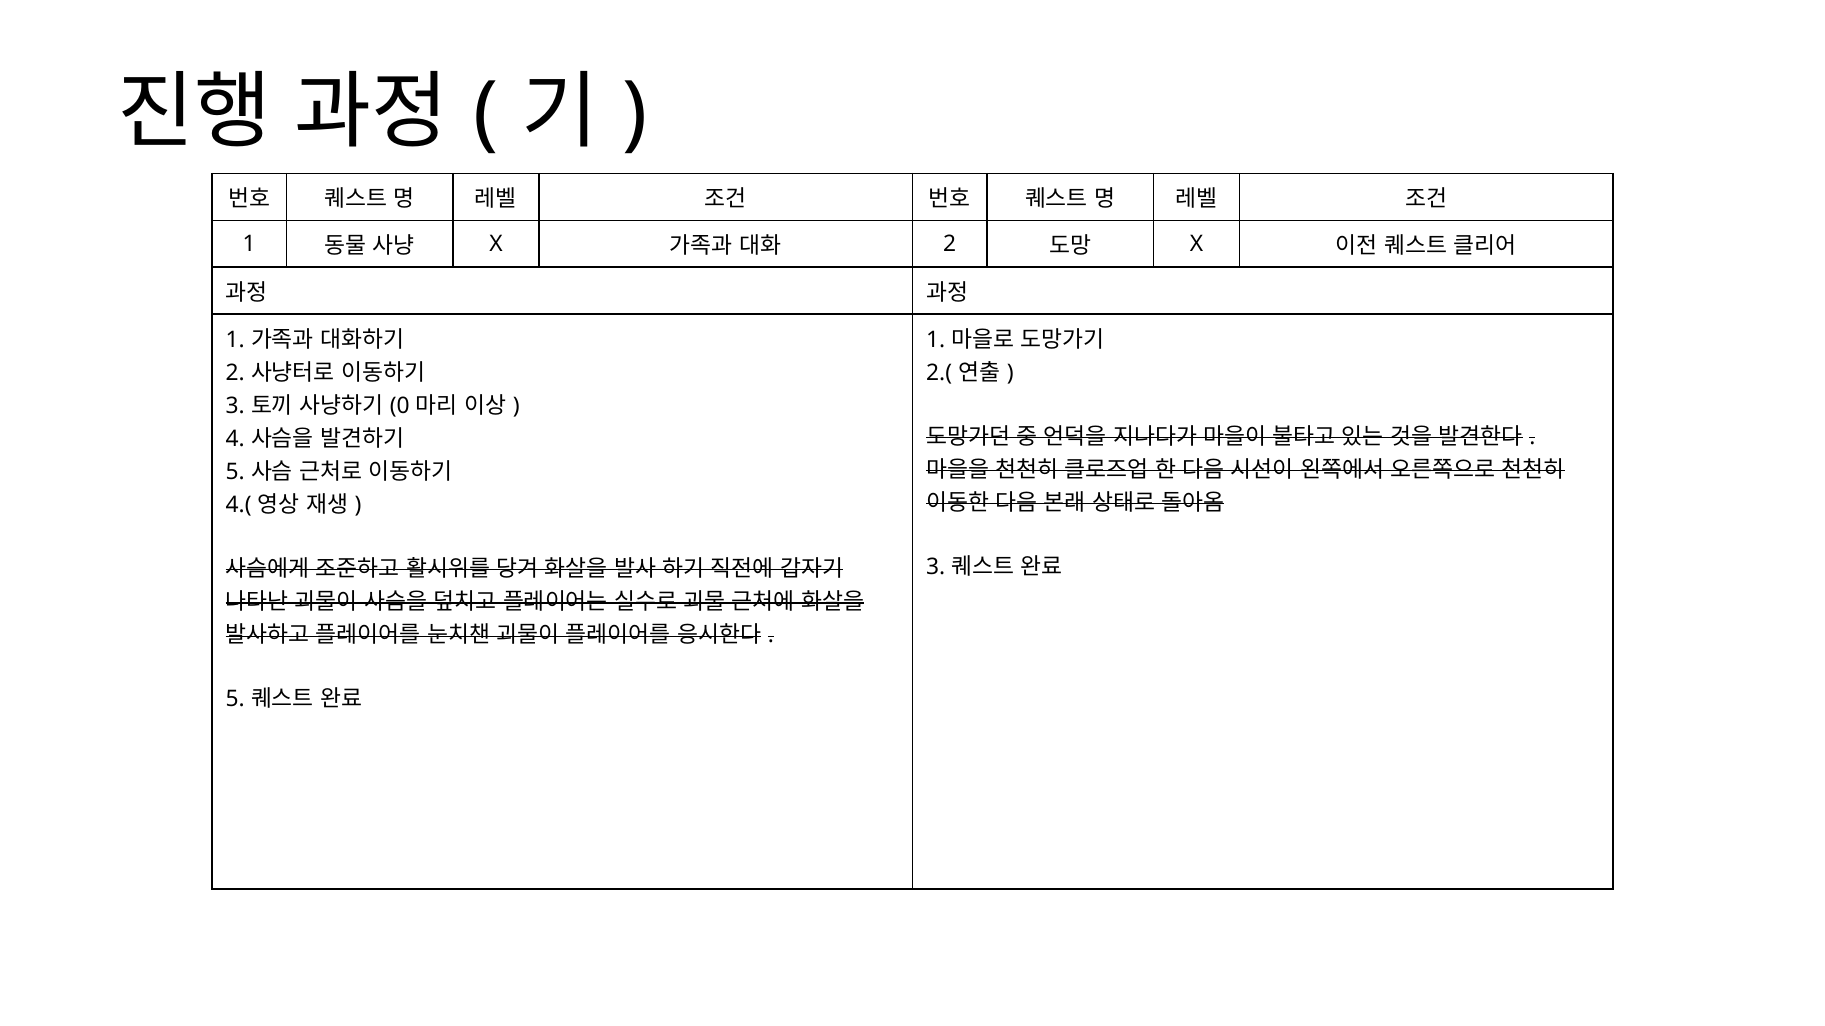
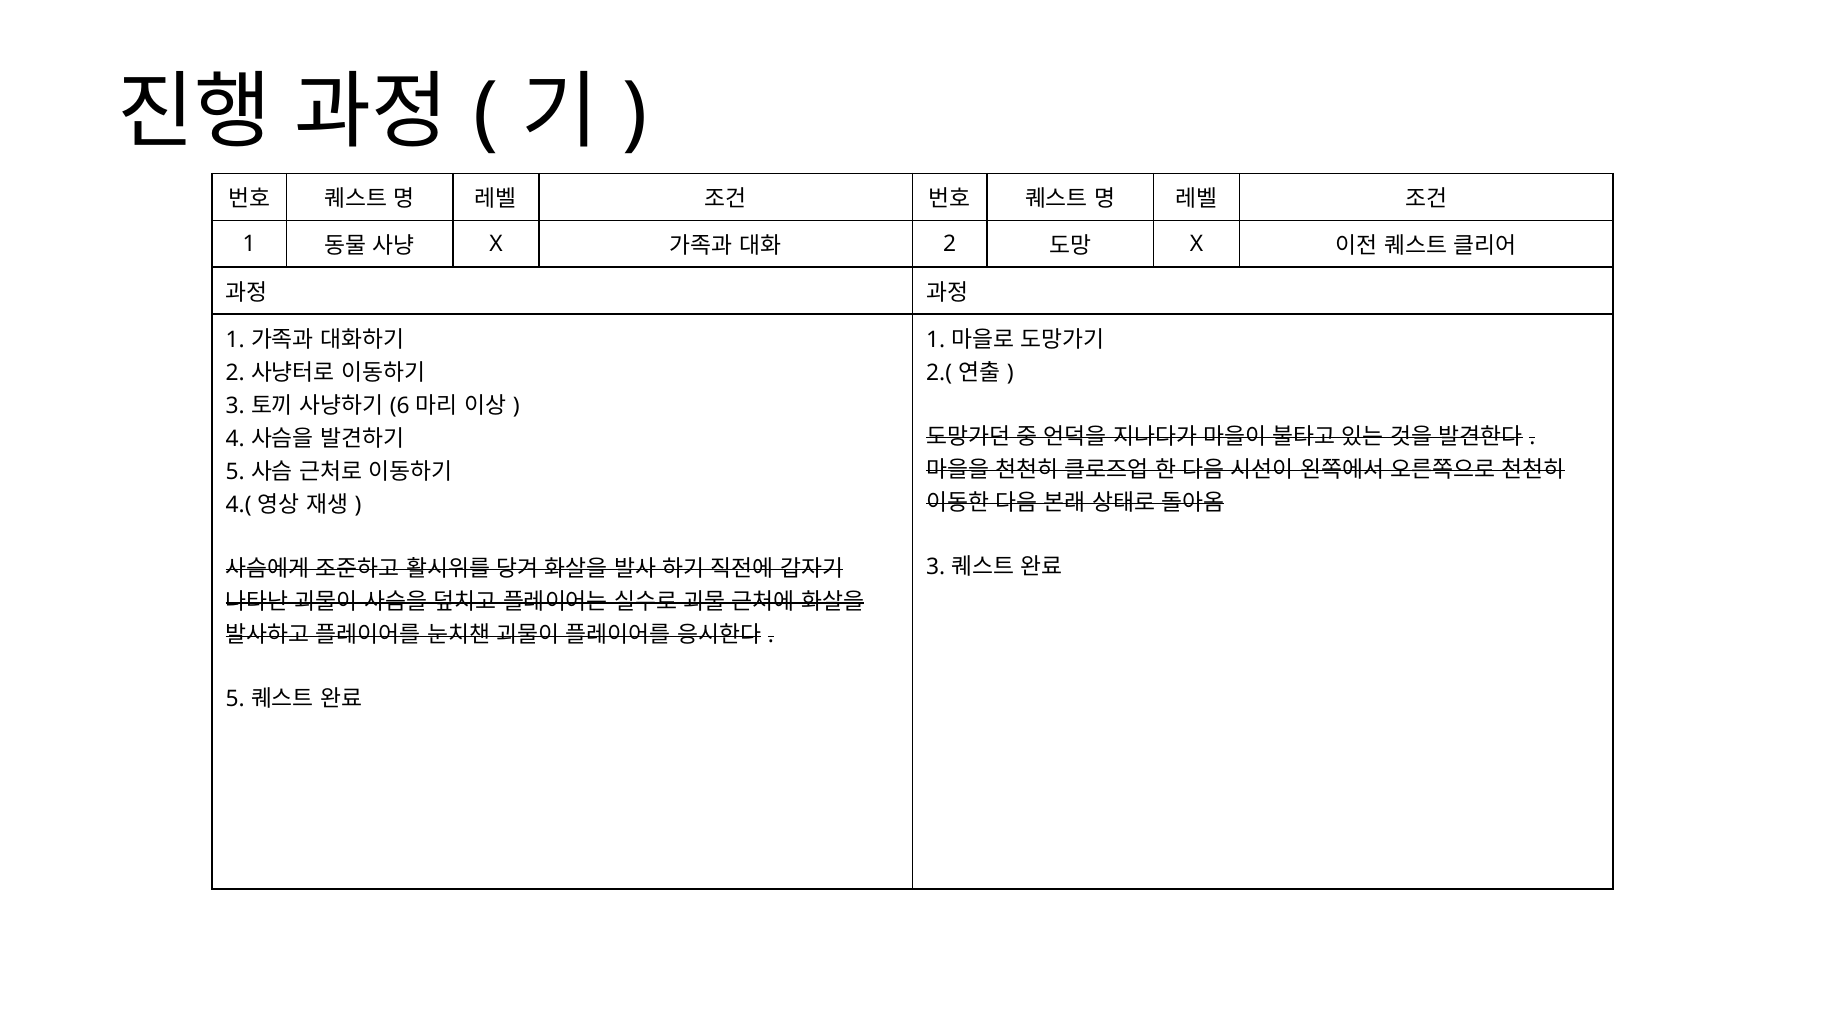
0: 0 -> 6 (400, 406)
